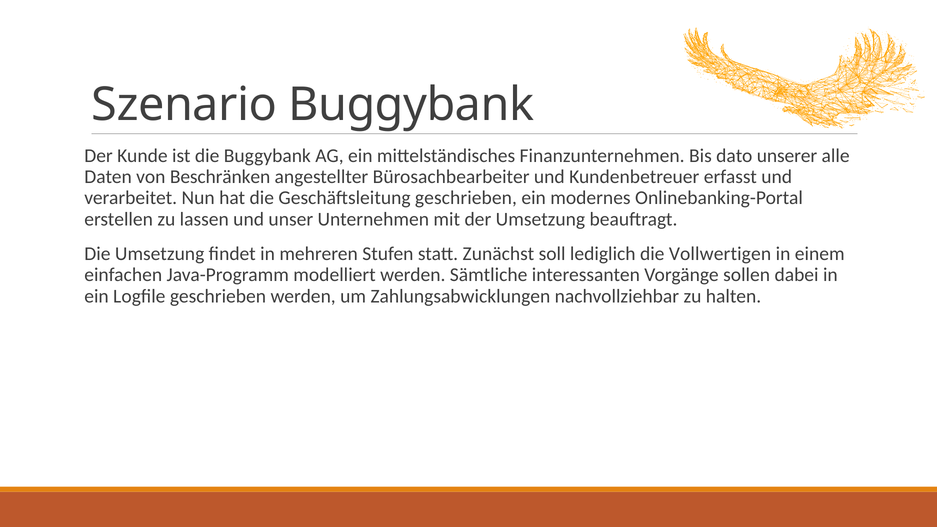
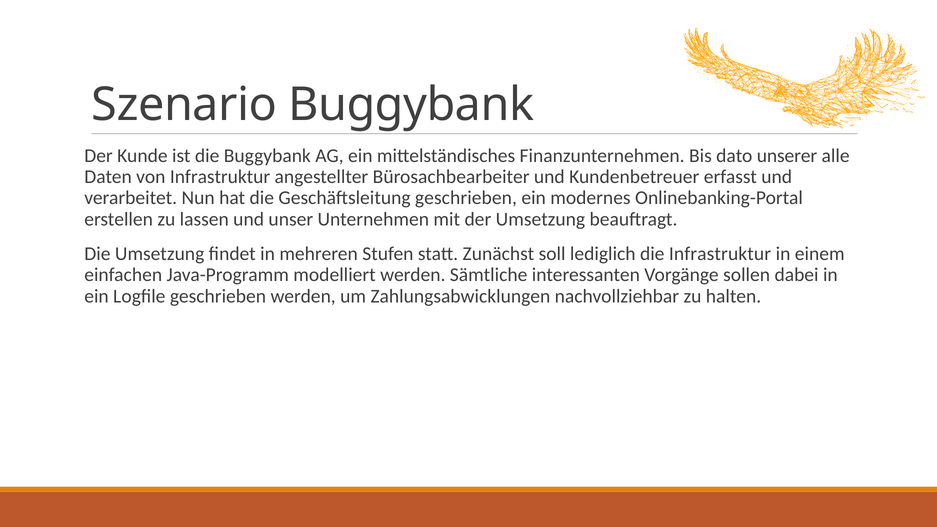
von Beschränken: Beschränken -> Infrastruktur (220, 177)
die Vollwertigen: Vollwertigen -> Infrastruktur (720, 254)
